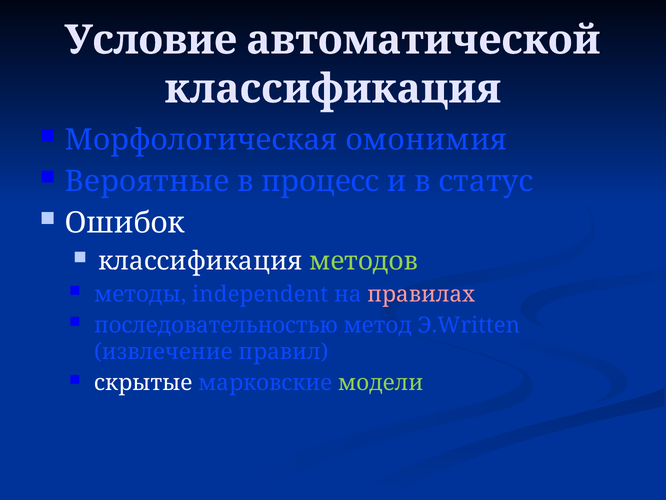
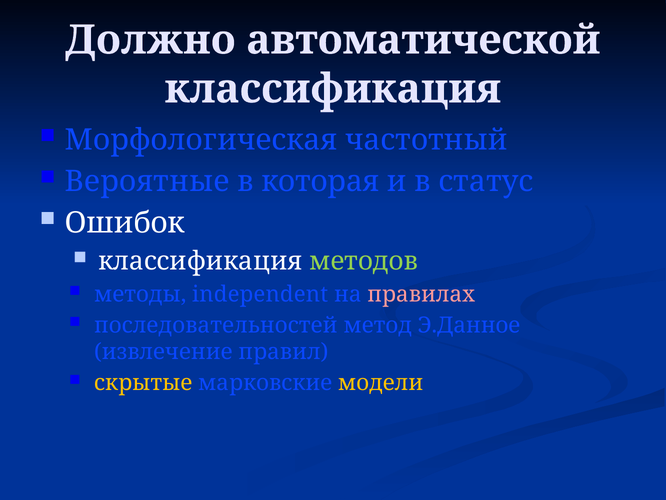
Условие: Условие -> Должно (150, 40)
омонимия: омонимия -> частотный (427, 140)
процесс: процесс -> которая (320, 181)
последовательностью: последовательностью -> последовательностей (216, 325)
Э.Written: Э.Written -> Э.Данное (469, 325)
скрытые colour: white -> yellow (143, 383)
модели colour: light green -> yellow (381, 383)
